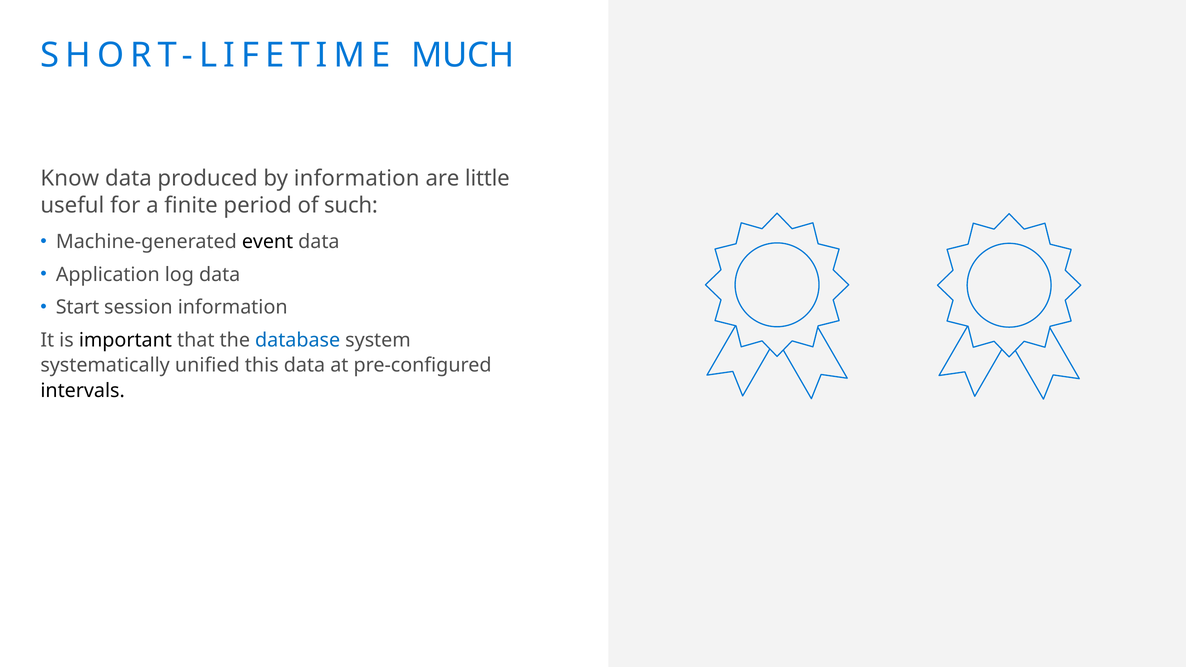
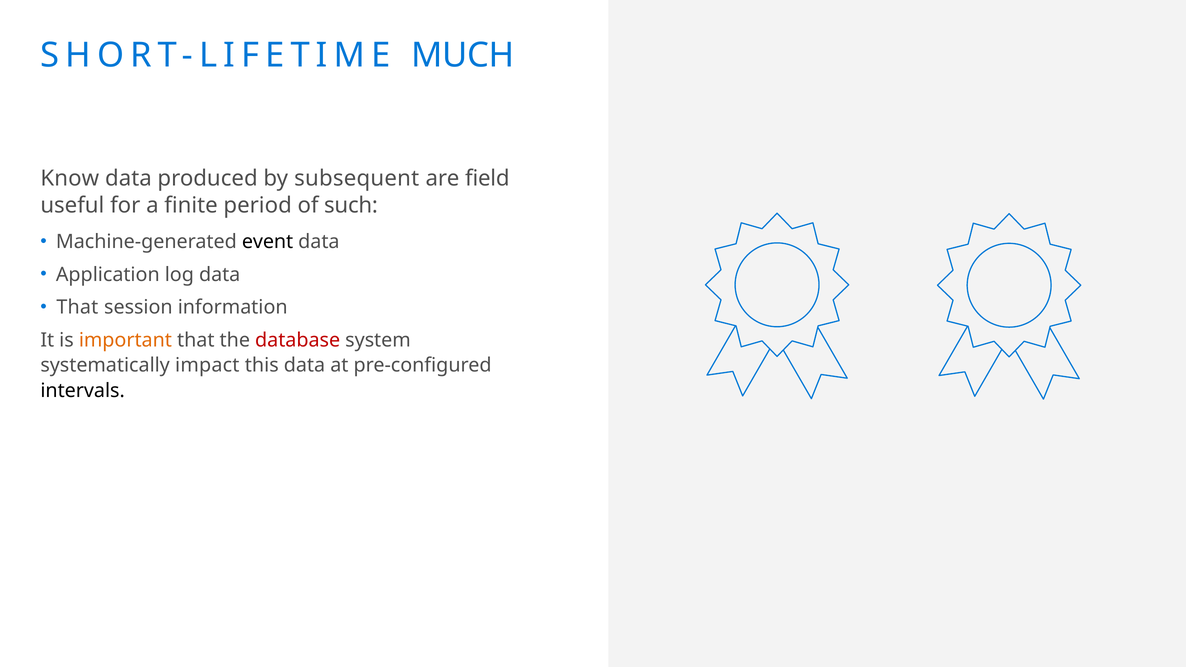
by information: information -> subsequent (357, 179)
little: little -> field (487, 179)
Start: Start -> That (77, 307)
important colour: black -> orange (125, 340)
database colour: blue -> red (298, 340)
unified: unified -> impact (207, 366)
